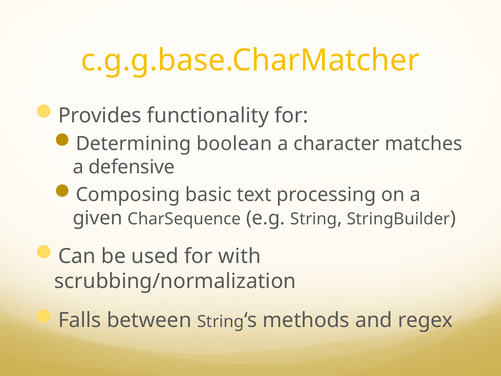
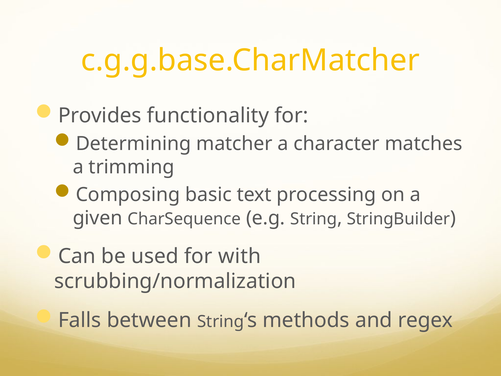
boolean: boolean -> matcher (234, 144)
defensive: defensive -> trimming (132, 167)
